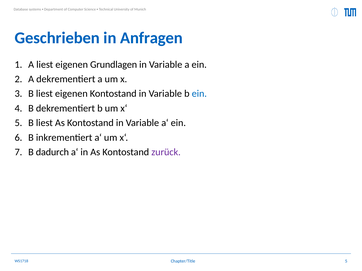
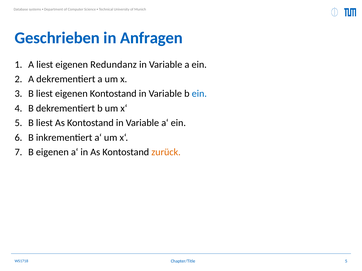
Grundlagen: Grundlagen -> Redundanz (114, 65)
B dadurch: dadurch -> eigenen (52, 152)
zurück colour: purple -> orange (166, 152)
